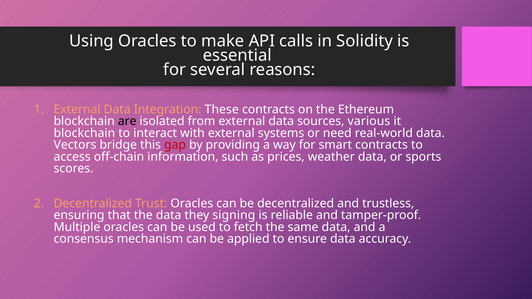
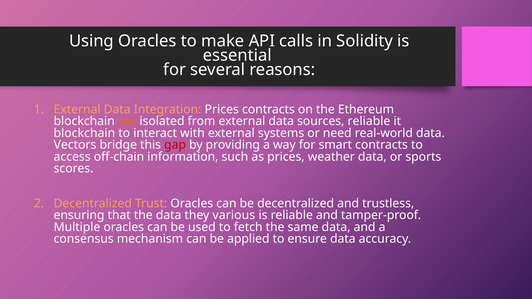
Integration These: These -> Prices (222, 109)
are colour: black -> orange (127, 121)
sources various: various -> reliable (369, 121)
signing: signing -> various (234, 215)
